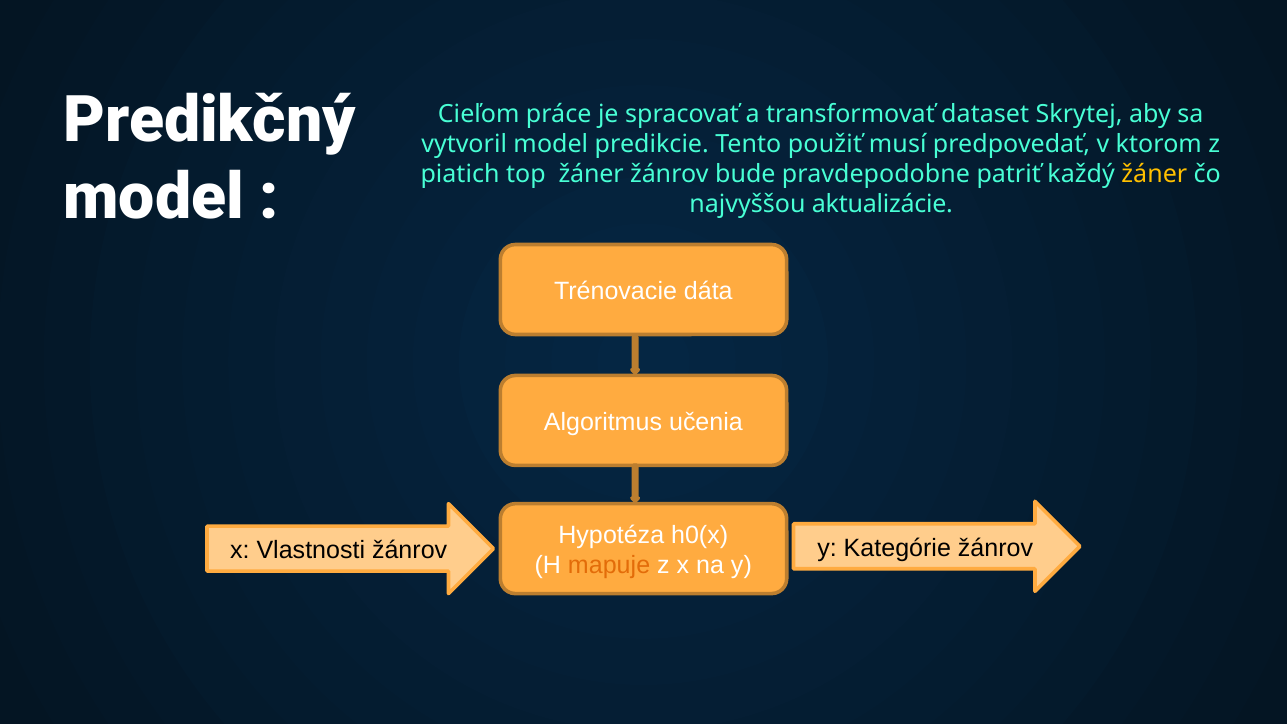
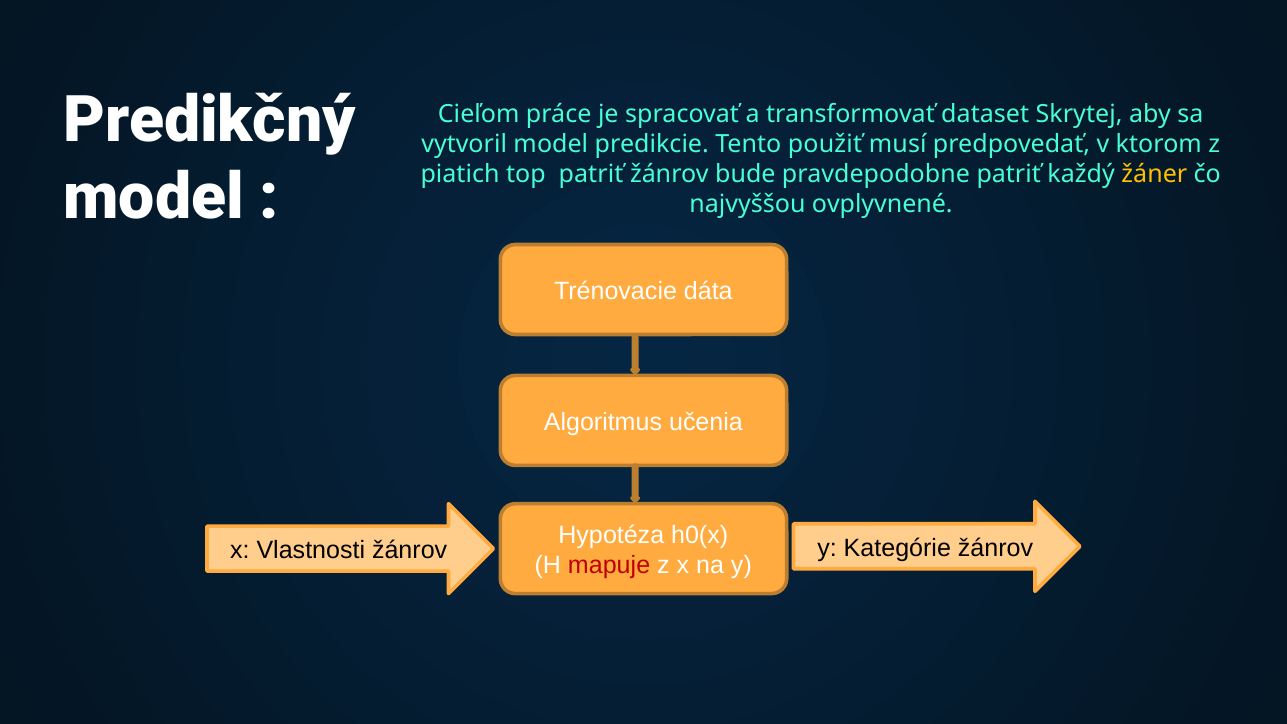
top žáner: žáner -> patriť (591, 174)
aktualizácie: aktualizácie -> ovplyvnené (882, 204)
mapuje colour: orange -> red (609, 565)
